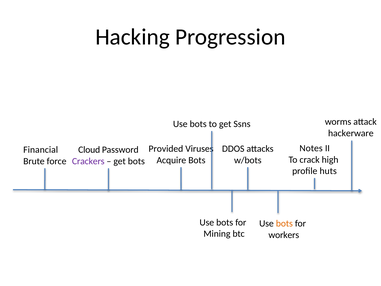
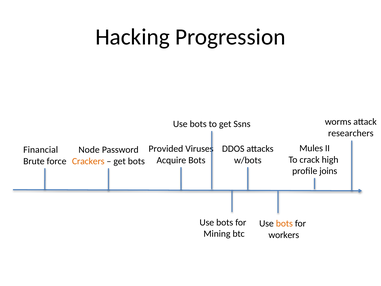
hackerware: hackerware -> researchers (351, 133)
Notes: Notes -> Mules (311, 148)
Cloud: Cloud -> Node (89, 150)
Crackers colour: purple -> orange (88, 161)
huts: huts -> joins (328, 171)
